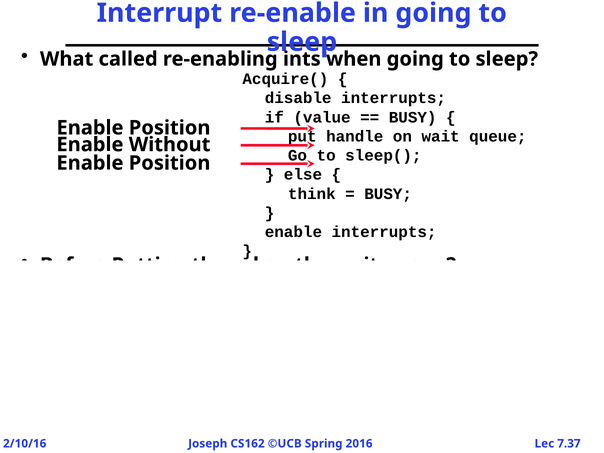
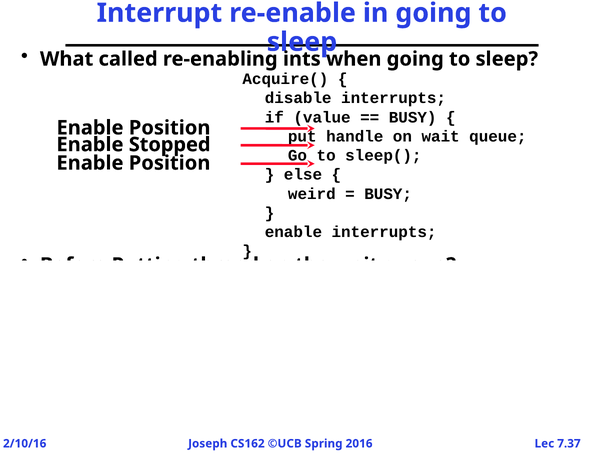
Without: Without -> Stopped (170, 145)
think: think -> weird (312, 194)
